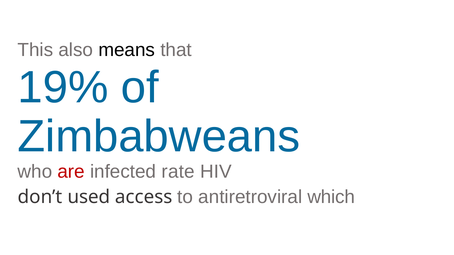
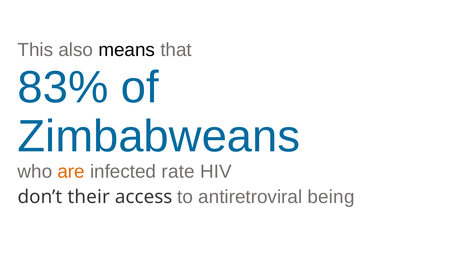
19%: 19% -> 83% (63, 88)
are colour: red -> orange (71, 172)
used: used -> their (89, 197)
which: which -> being (331, 197)
